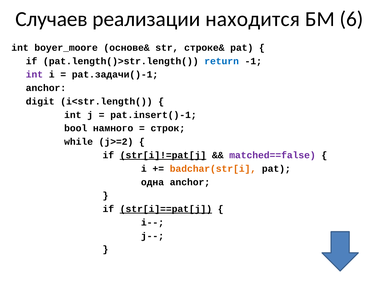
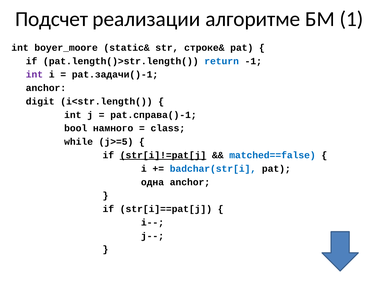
Случаев: Случаев -> Подсчет (52, 19)
находится: находится -> алгоритме (253, 19)
6: 6 -> 1 (351, 19)
основе&: основе& -> static& (127, 48)
pat.insert()-1: pat.insert()-1 -> pat.справа()-1 (153, 115)
строк: строк -> class (168, 128)
j>=2: j>=2 -> j>=5 (116, 142)
matched==false colour: purple -> blue (272, 155)
badchar(str[i colour: orange -> blue (213, 169)
str[i]==pat[j underline: present -> none (166, 209)
